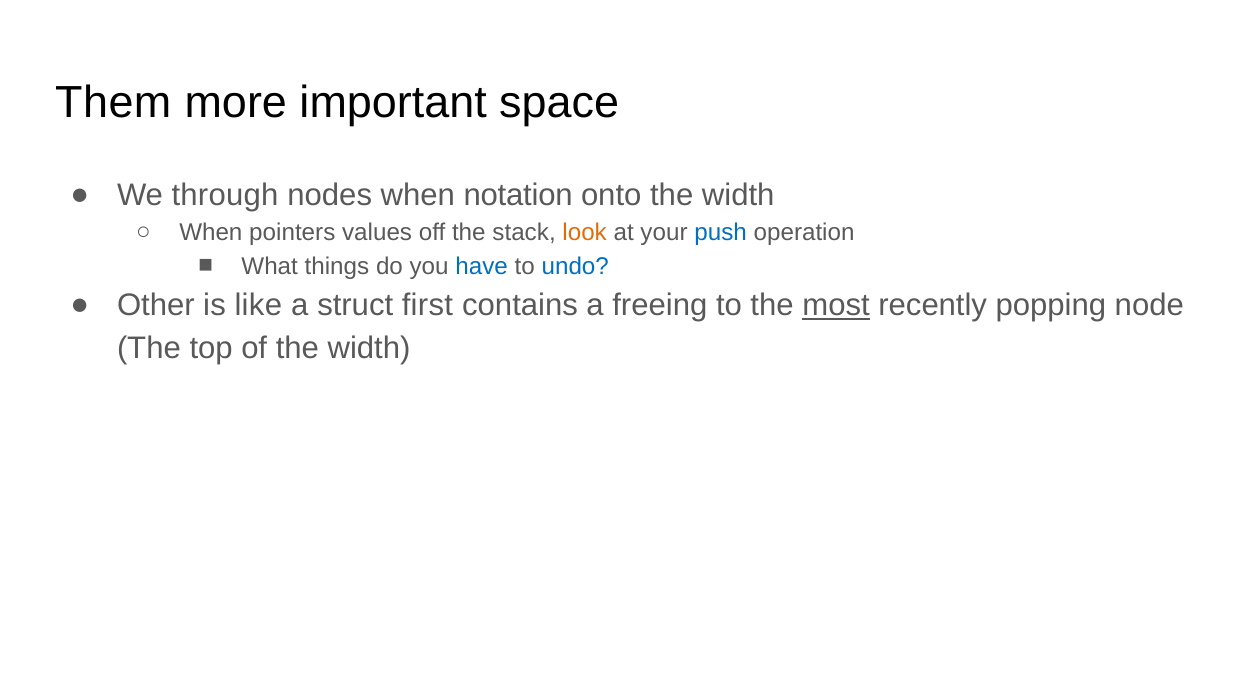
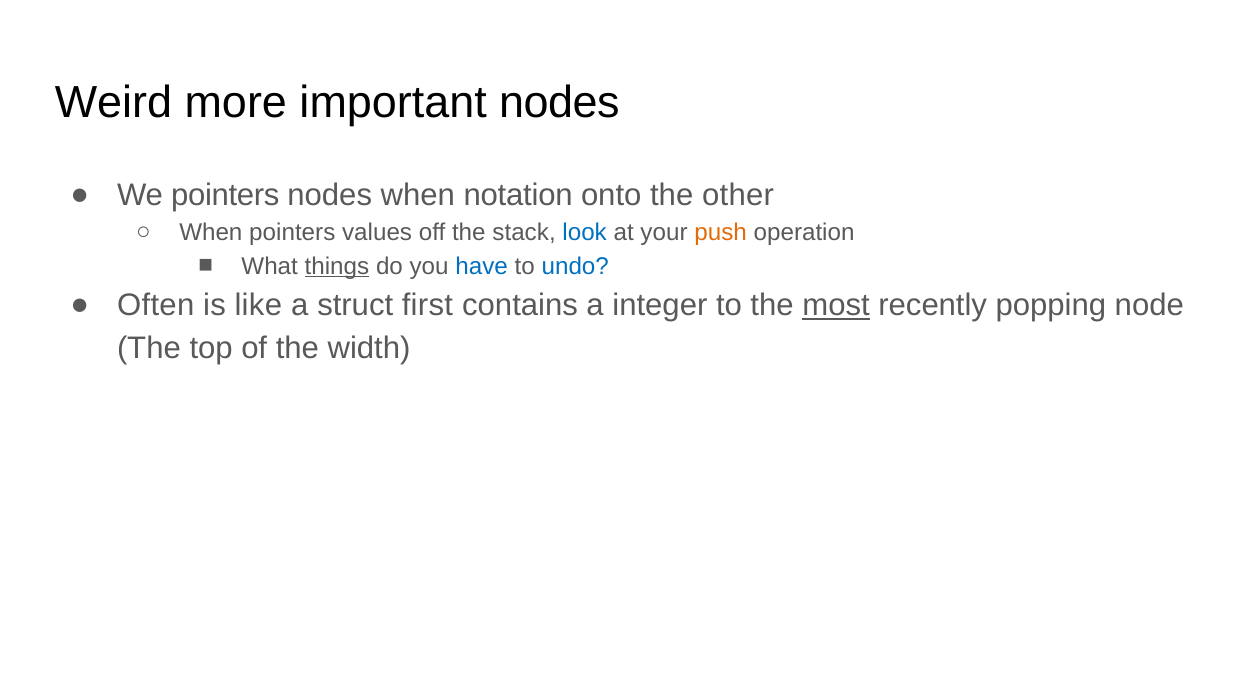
Them: Them -> Weird (113, 103)
important space: space -> nodes (559, 103)
We through: through -> pointers (225, 196)
onto the width: width -> other (738, 196)
look colour: orange -> blue (585, 233)
push colour: blue -> orange (721, 233)
things underline: none -> present (337, 266)
Other: Other -> Often (156, 305)
freeing: freeing -> integer (660, 305)
